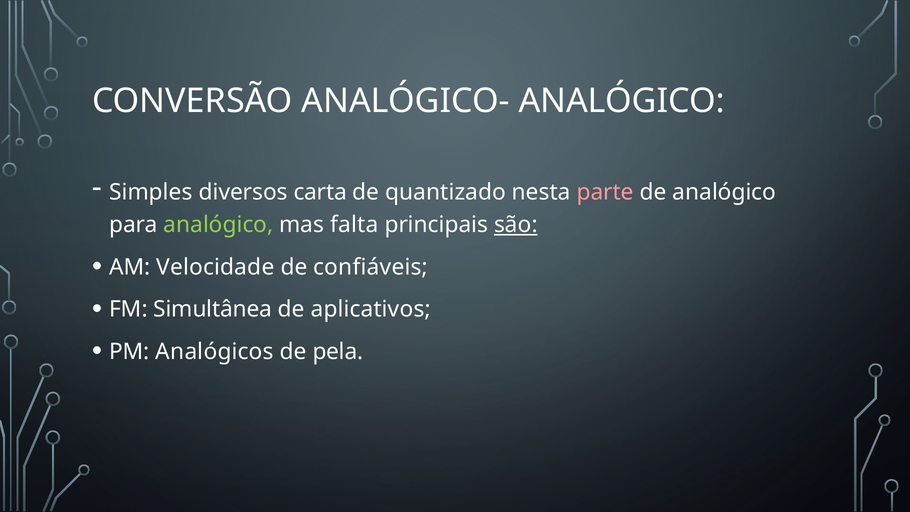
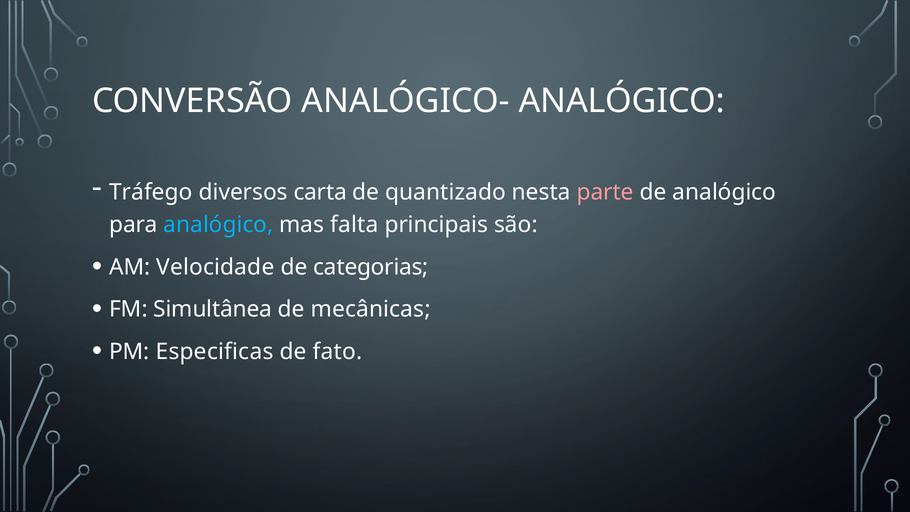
Simples: Simples -> Tráfego (151, 192)
analógico colour: light green -> light blue (218, 225)
são underline: present -> none (516, 225)
confiáveis: confiáveis -> categorias (371, 267)
aplicativos: aplicativos -> mecânicas (371, 309)
Analógicos: Analógicos -> Especificas (215, 351)
pela: pela -> fato (338, 351)
